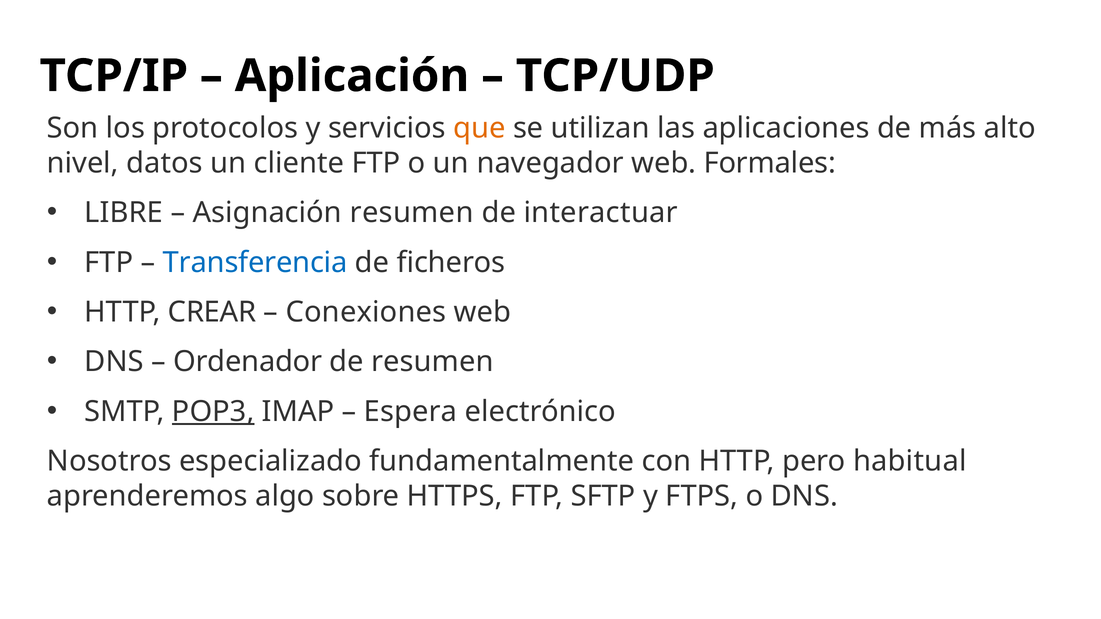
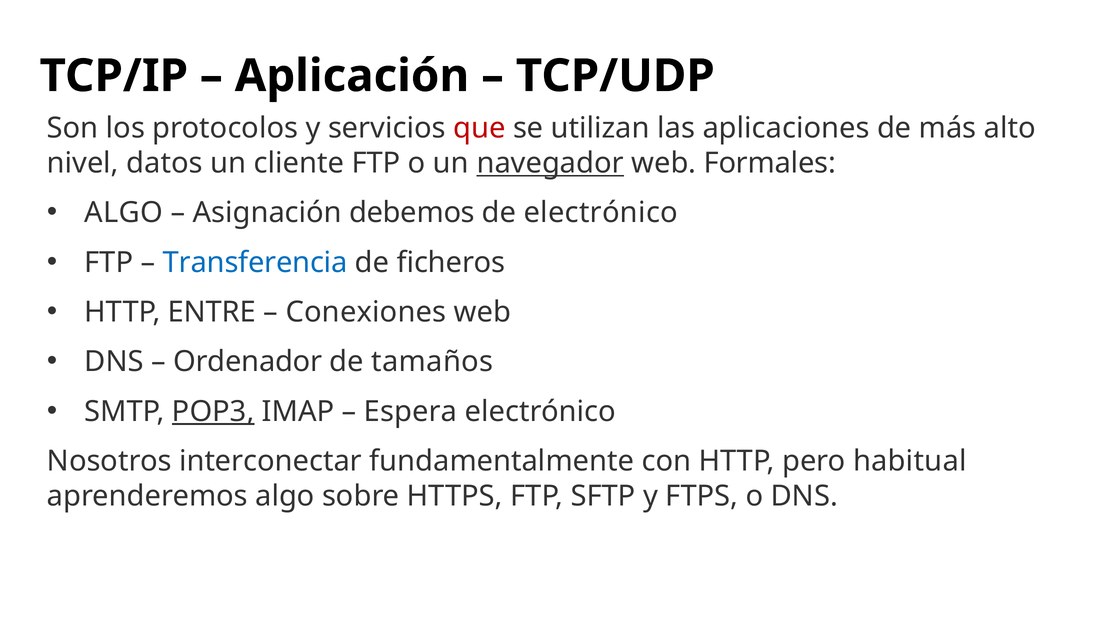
que colour: orange -> red (479, 128)
navegador underline: none -> present (550, 163)
LIBRE: LIBRE -> ALGO (124, 213)
Asignación resumen: resumen -> debemos (412, 213)
de interactuar: interactuar -> electrónico (601, 213)
CREAR: CREAR -> ENTRE (212, 312)
de resumen: resumen -> tamaños (432, 362)
especializado: especializado -> interconectar (271, 461)
